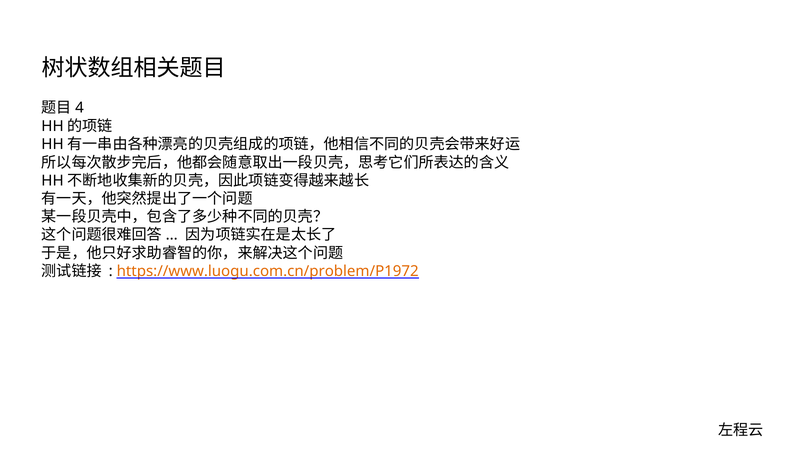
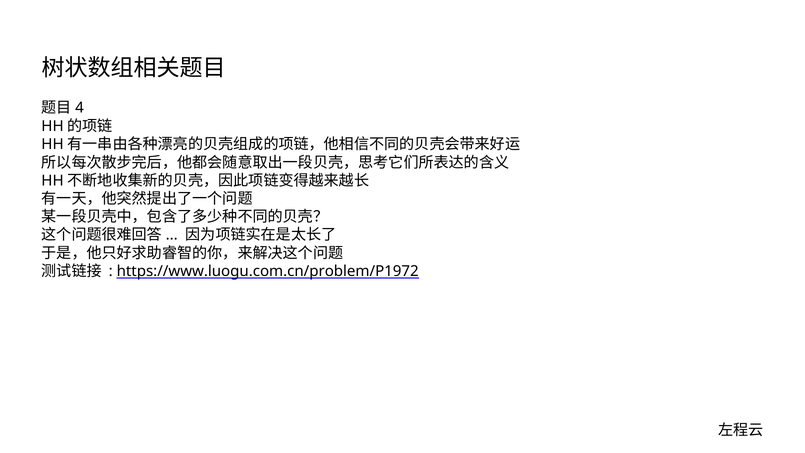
https://www.luogu.com.cn/problem/P1972 colour: orange -> black (268, 271)
